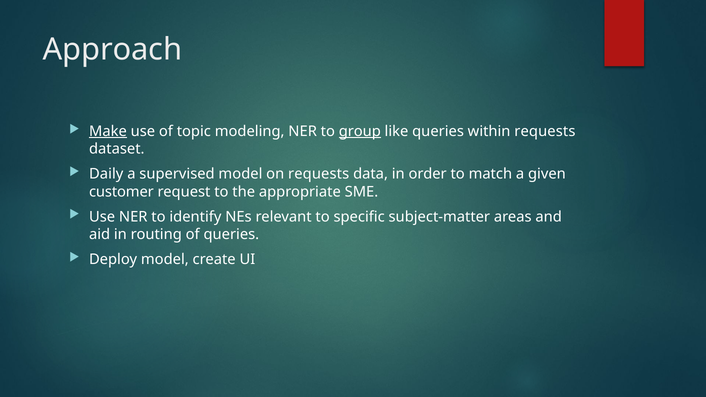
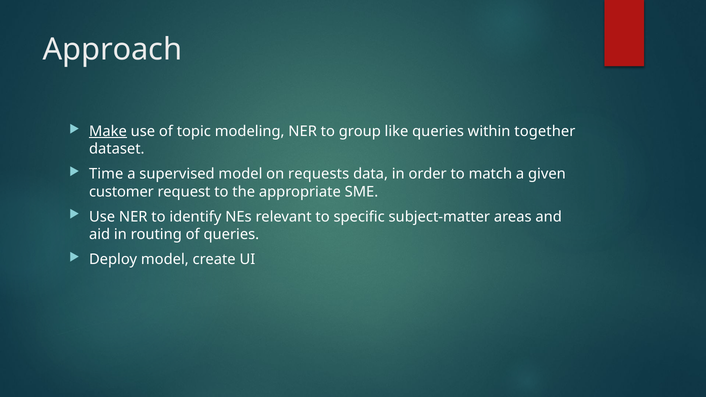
group underline: present -> none (360, 131)
within requests: requests -> together (545, 131)
Daily: Daily -> Time (106, 174)
